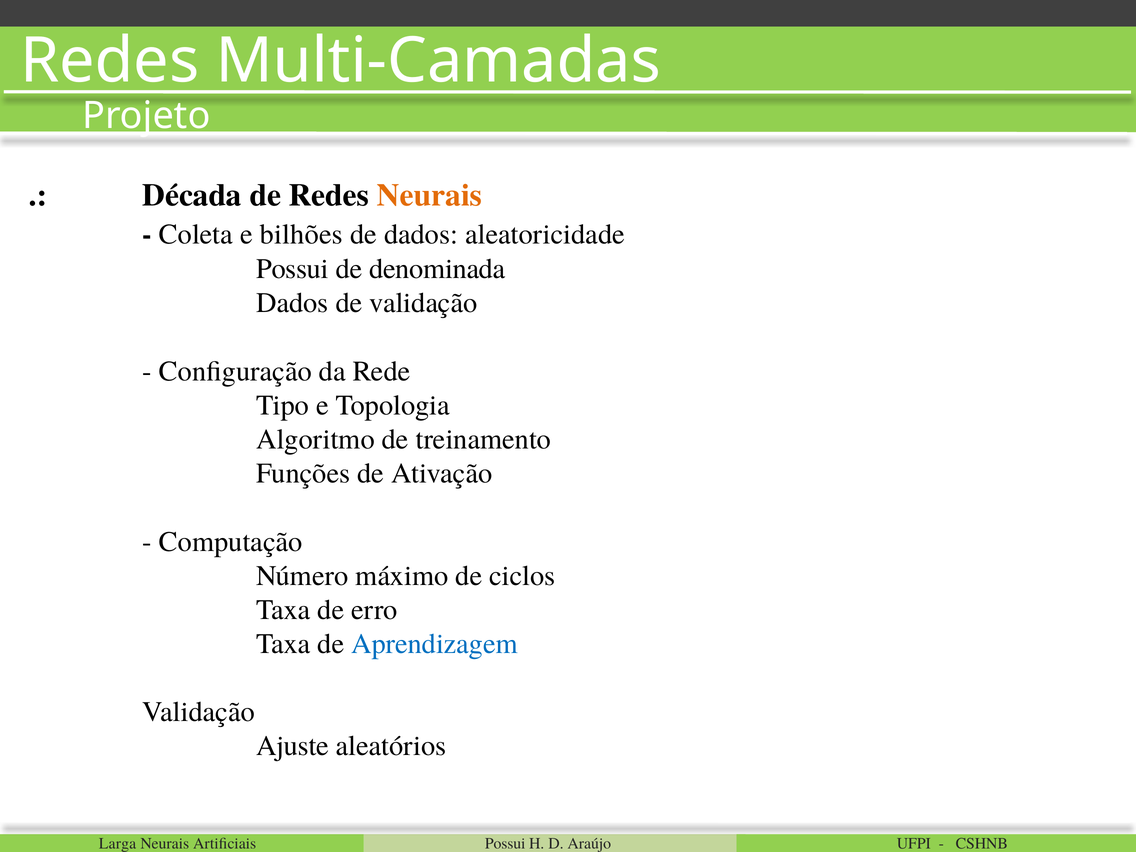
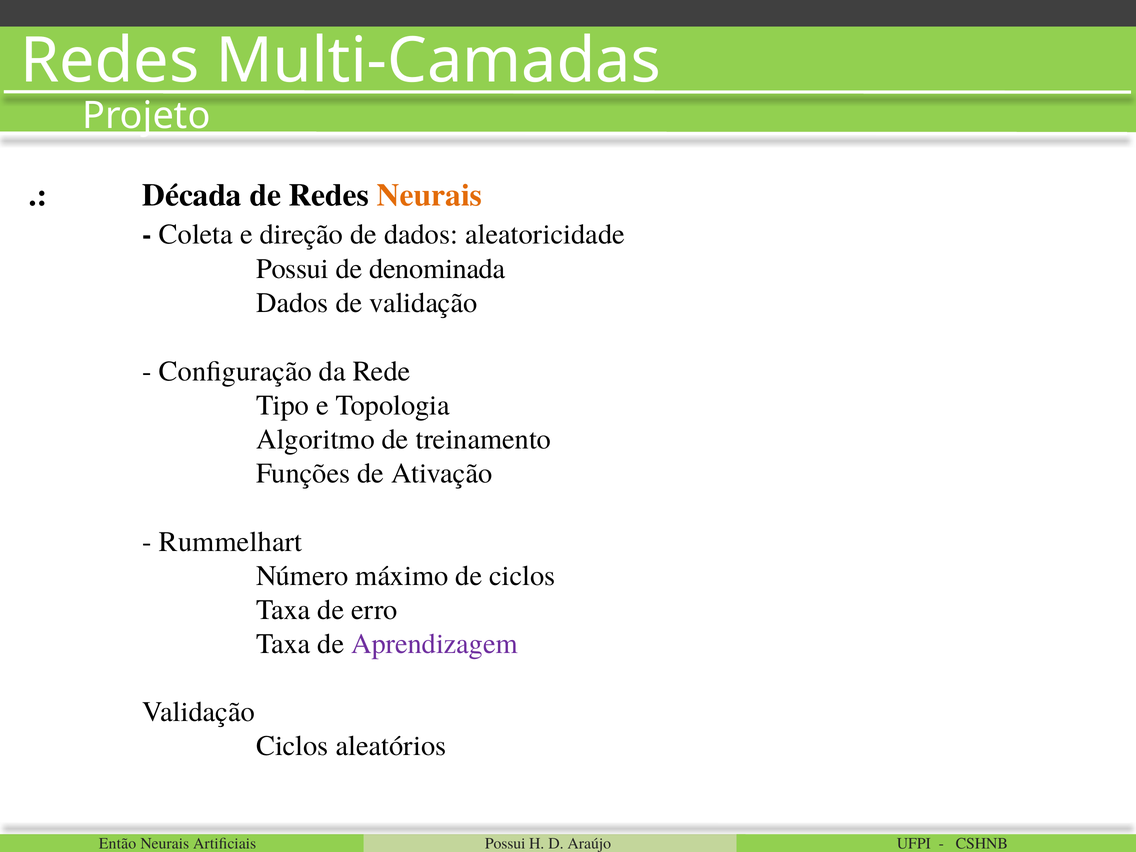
bilhões: bilhões -> direção (301, 234)
Computação: Computação -> Rummelhart (231, 542)
Aprendizagem colour: blue -> purple (434, 644)
Ajuste: Ajuste -> Ciclos (292, 746)
Larga: Larga -> Então (118, 844)
